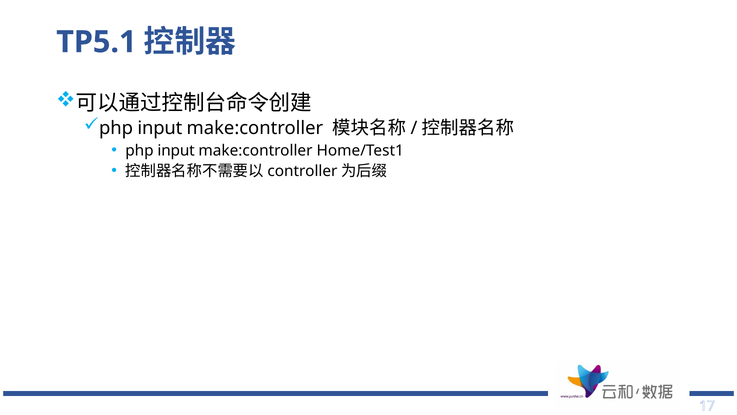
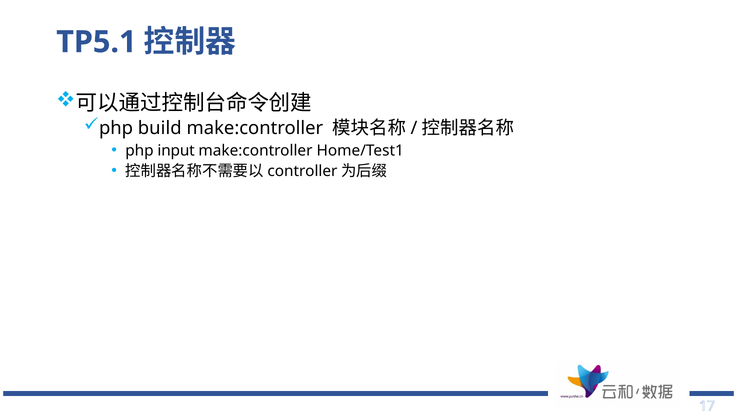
input: input -> build (160, 128)
